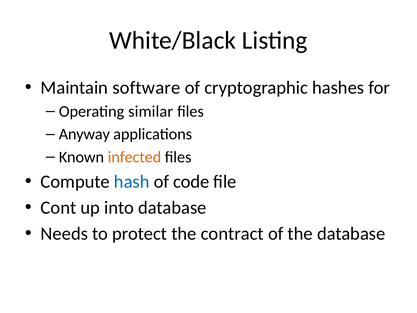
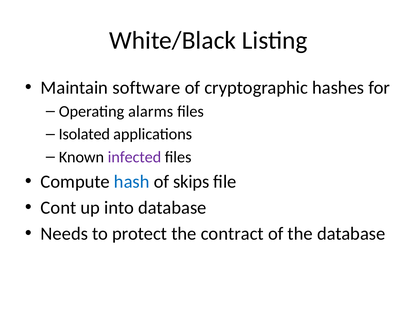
similar: similar -> alarms (151, 111)
Anyway: Anyway -> Isolated (84, 134)
infected colour: orange -> purple (134, 157)
code: code -> skips (191, 182)
